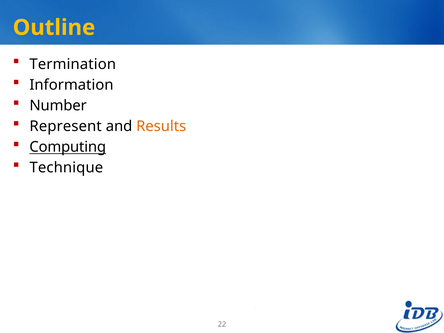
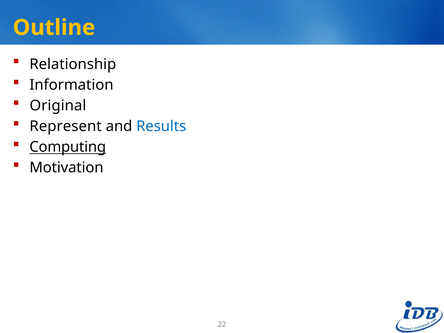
Termination: Termination -> Relationship (73, 64)
Number: Number -> Original (58, 106)
Results colour: orange -> blue (161, 126)
Technique: Technique -> Motivation (66, 168)
